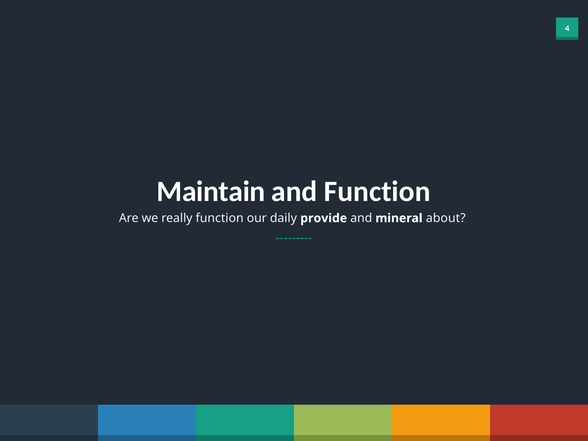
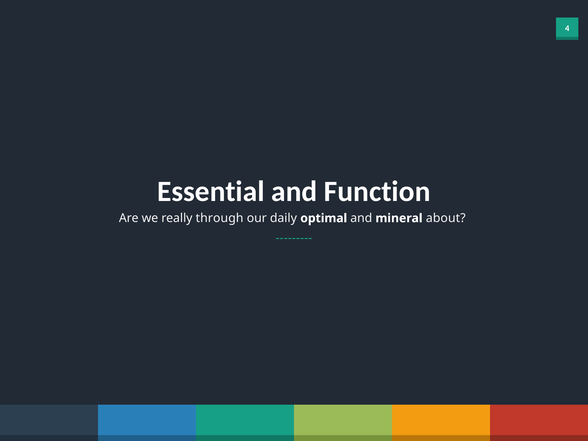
Maintain: Maintain -> Essential (211, 191)
really function: function -> through (220, 218)
provide: provide -> optimal (324, 218)
